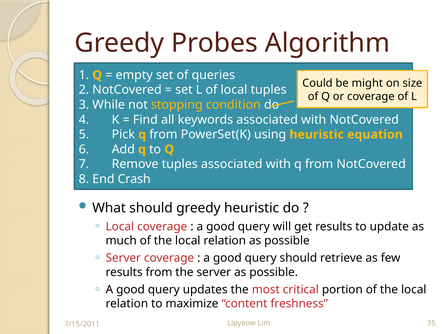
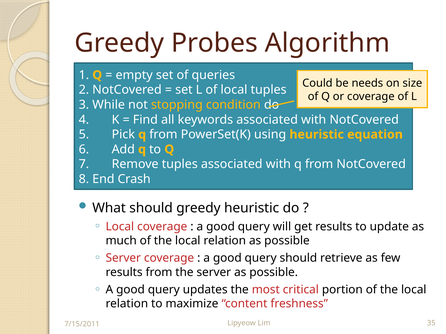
might: might -> needs (367, 83)
